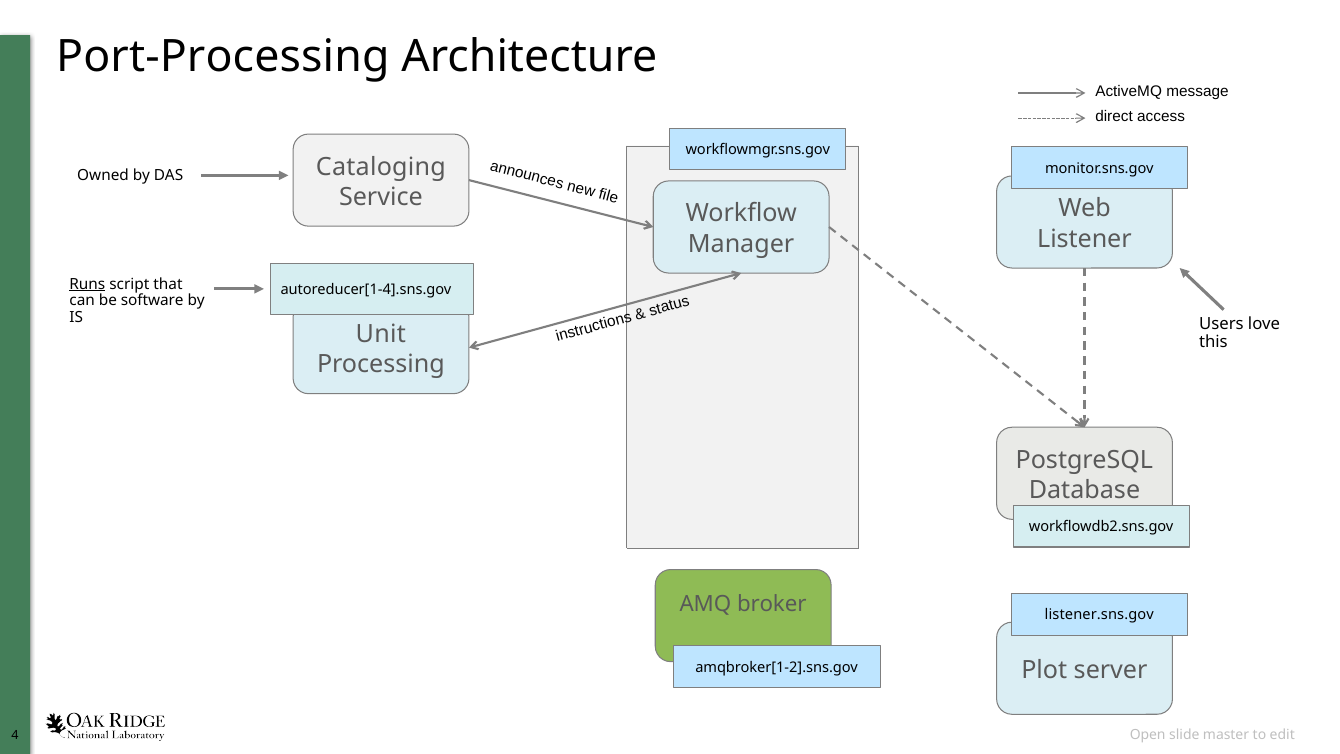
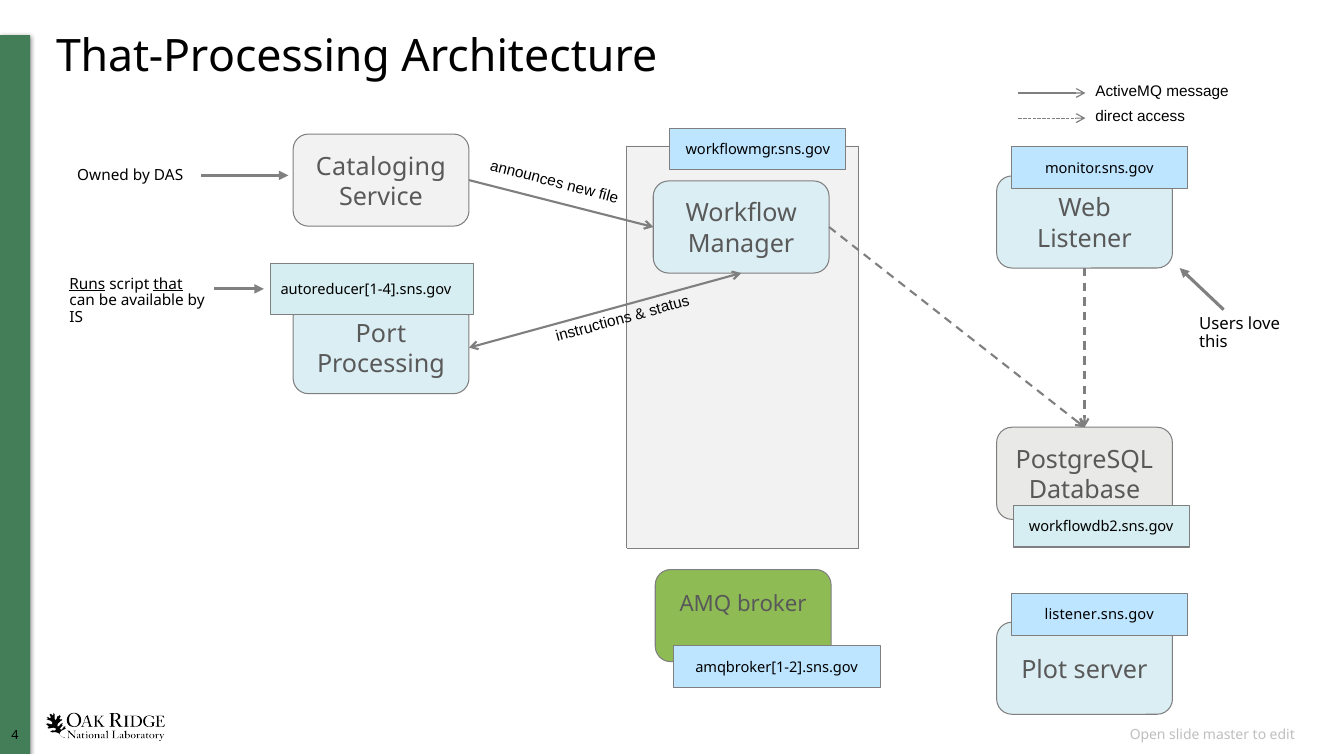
Port-Processing: Port-Processing -> That-Processing (223, 57)
that underline: none -> present (168, 284)
software: software -> available (152, 300)
Unit: Unit -> Port (381, 334)
